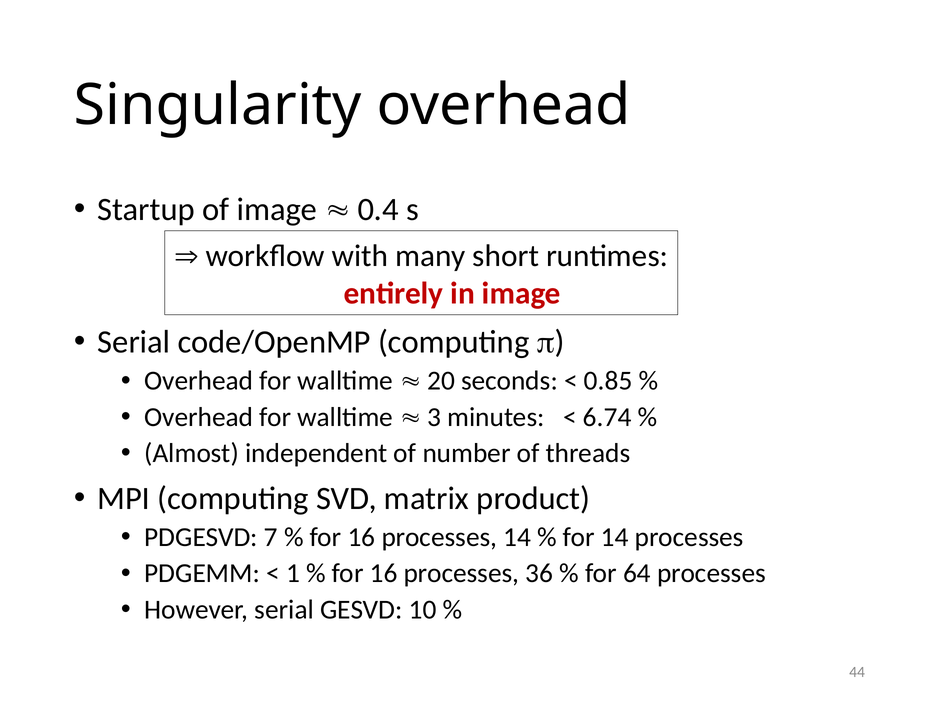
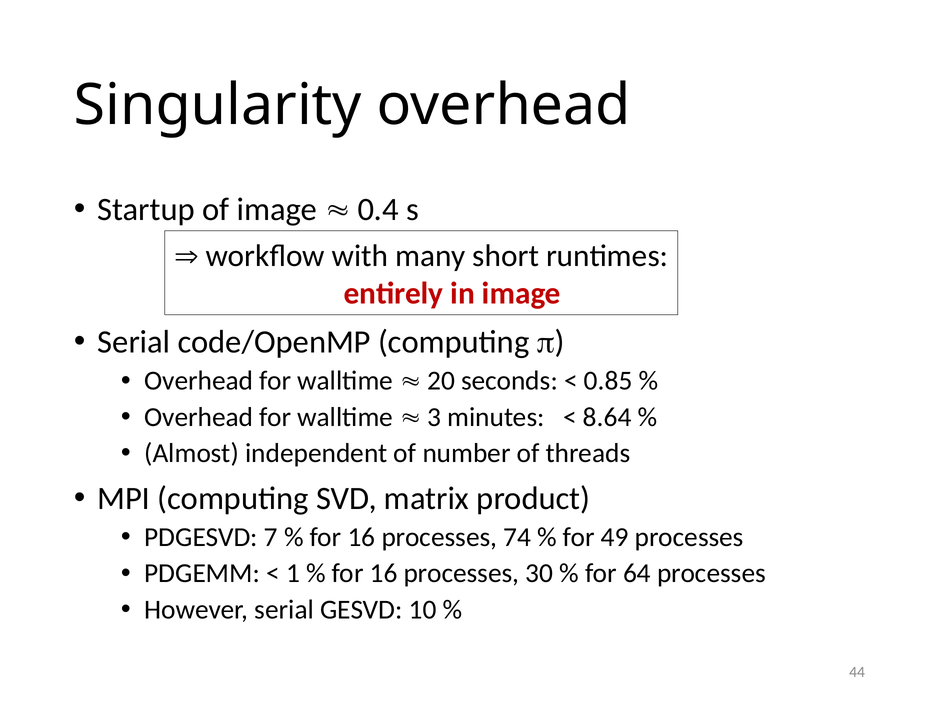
6.74: 6.74 -> 8.64 (607, 417)
processes 14: 14 -> 74 (517, 538)
for 14: 14 -> 49 (615, 538)
36: 36 -> 30 (539, 574)
